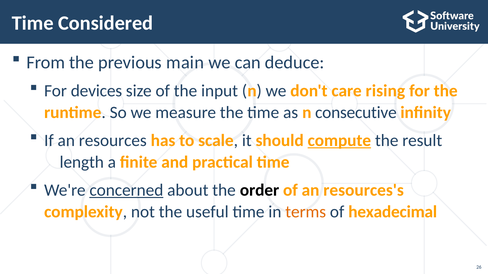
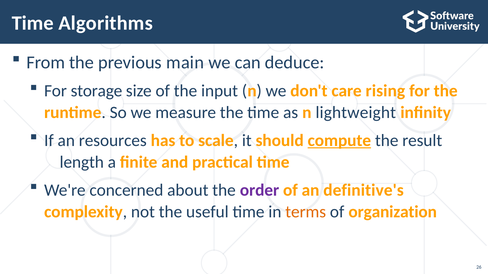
Considered: Considered -> Algorithms (106, 23)
devices: devices -> storage (97, 91)
consecutive: consecutive -> lightweight (356, 113)
concerned underline: present -> none (126, 190)
order colour: black -> purple (260, 190)
resources's: resources's -> definitive's (364, 190)
hexadecimal: hexadecimal -> organization (393, 212)
